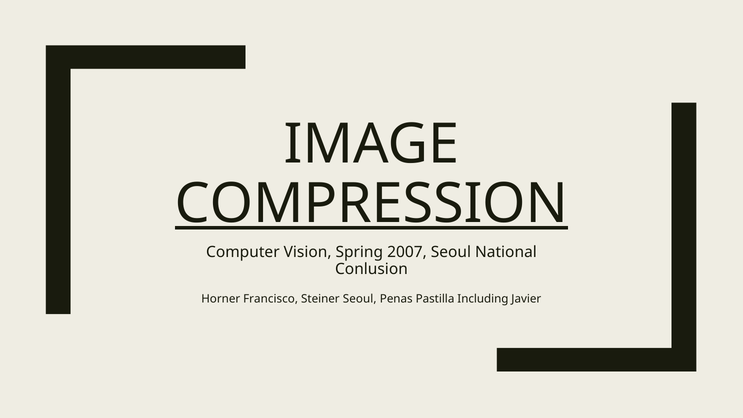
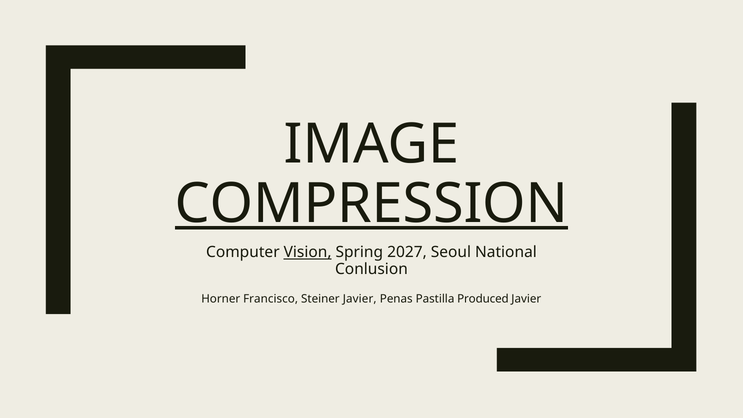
Vision underline: none -> present (308, 252)
2007: 2007 -> 2027 (407, 252)
Steiner Seoul: Seoul -> Javier (360, 299)
Including: Including -> Produced (483, 299)
